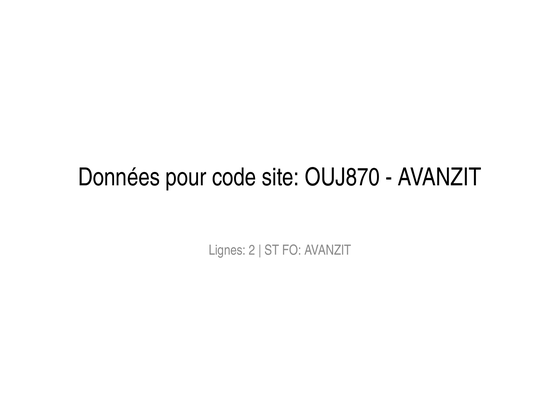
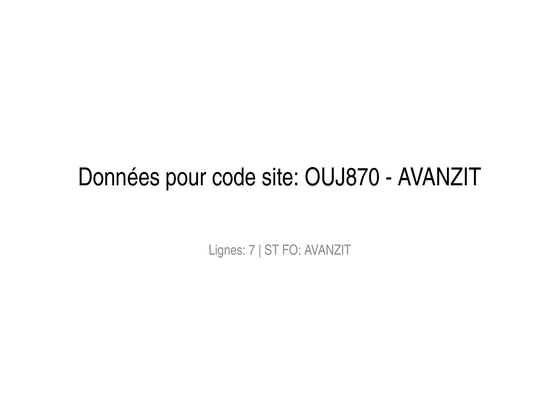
2: 2 -> 7 (252, 250)
